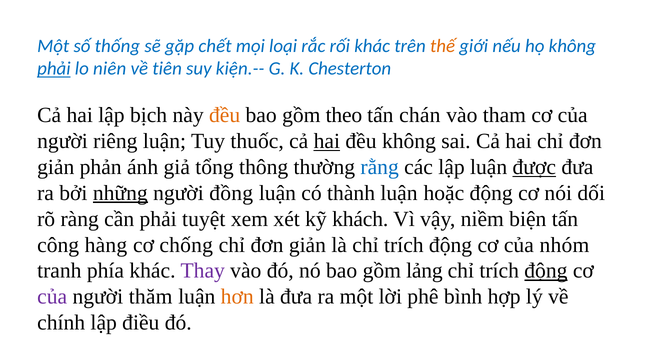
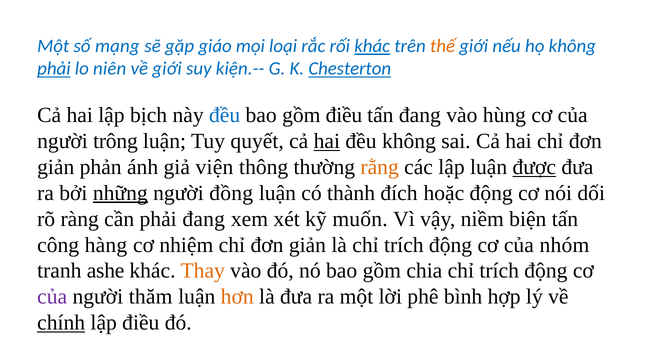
thống: thống -> mạng (117, 46)
chết: chết -> giáo (215, 46)
khác underline: none -> present (372, 46)
về tiên: tiên -> giới (167, 69)
Chesterton underline: none -> present (350, 69)
đều colour: orange -> blue (225, 115)
gồm theo: theo -> điều (344, 115)
tấn chán: chán -> đang (420, 115)
tham: tham -> hùng (504, 115)
riêng: riêng -> trông (115, 141)
thuốc: thuốc -> quyết (257, 141)
tổng: tổng -> viện (214, 167)
rằng colour: blue -> orange (380, 167)
thành luận: luận -> đích (399, 193)
phải tuyệt: tuyệt -> đang (204, 219)
khách: khách -> muốn (360, 219)
chống: chống -> nhiệm (186, 245)
phía: phía -> ashe (106, 271)
Thay colour: purple -> orange (203, 271)
lảng: lảng -> chia (424, 271)
động underline: present -> none (546, 271)
chính underline: none -> present (61, 323)
